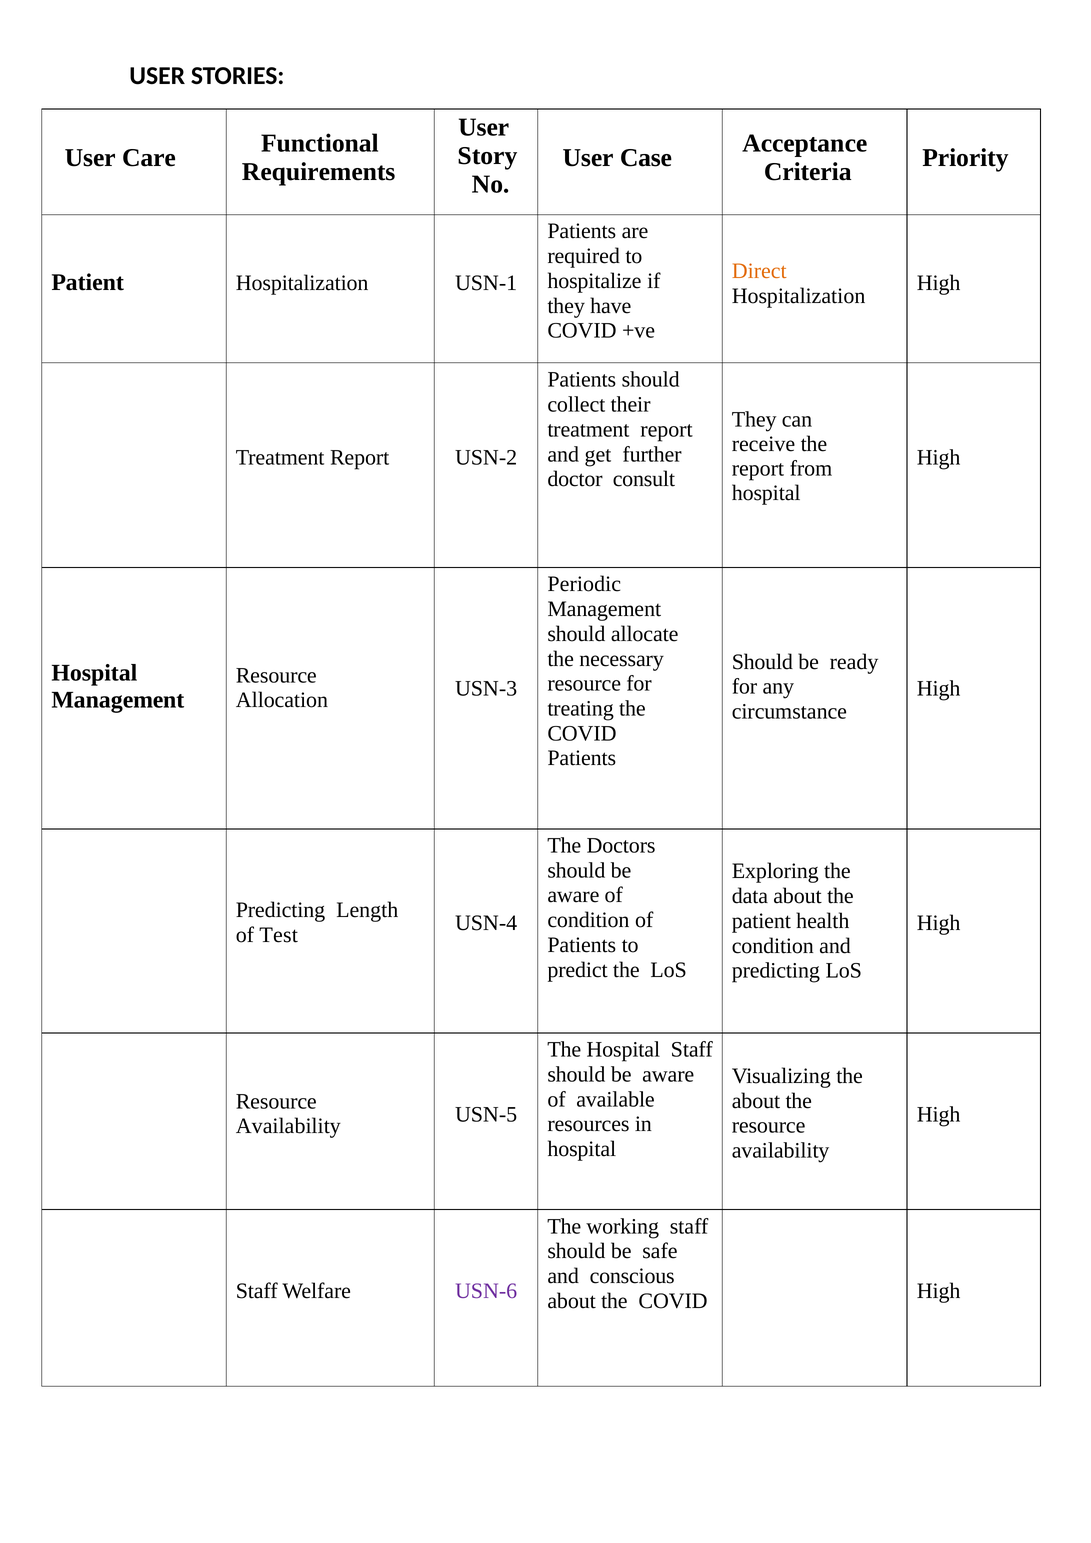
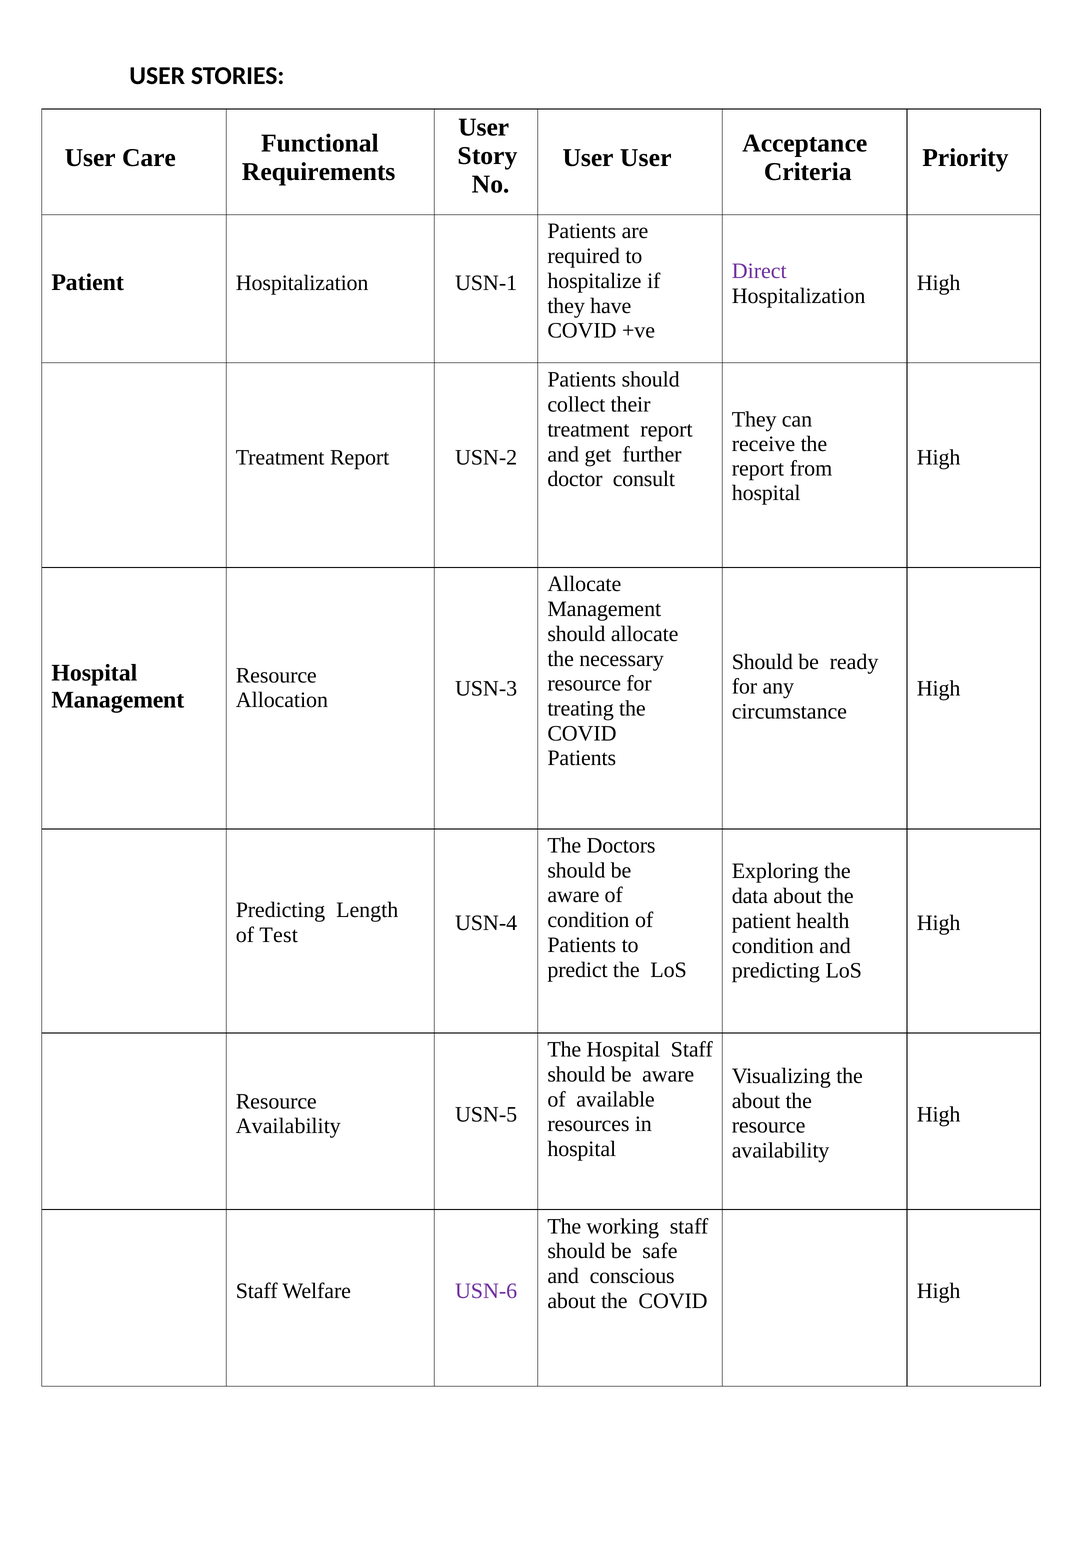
User Case: Case -> User (646, 158)
Direct colour: orange -> purple (759, 271)
Periodic: Periodic -> Allocate (584, 585)
